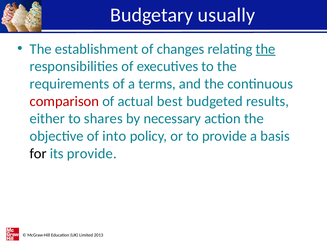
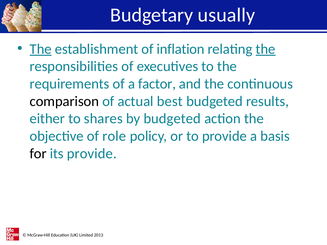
The underline: none -> present (41, 49)
changes: changes -> inflation (181, 49)
terms: terms -> factor (157, 84)
comparison colour: red -> black (64, 101)
by necessary: necessary -> budgeted (172, 119)
into: into -> role (114, 136)
